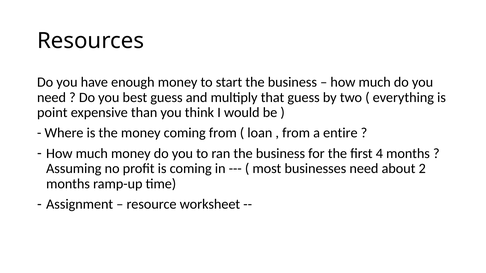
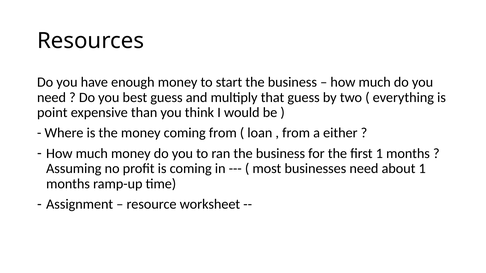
entire: entire -> either (340, 133)
first 4: 4 -> 1 (379, 154)
about 2: 2 -> 1 (422, 169)
